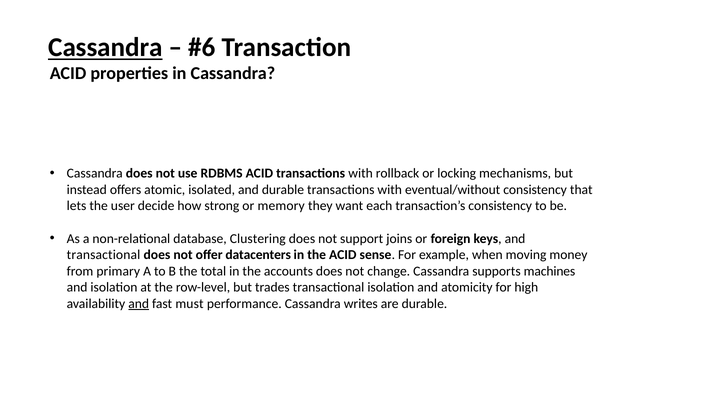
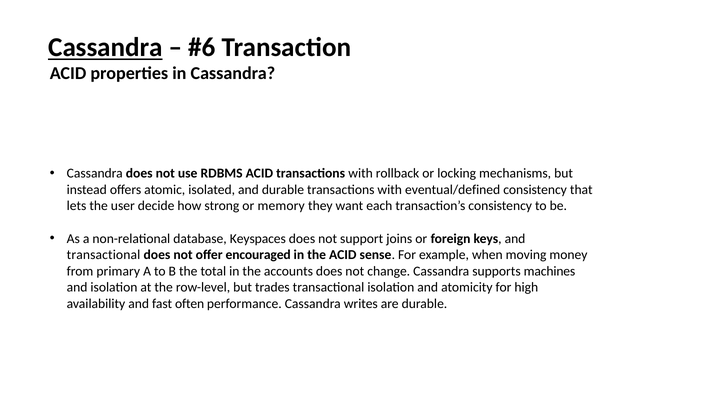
eventual/without: eventual/without -> eventual/defined (453, 190)
Clustering: Clustering -> Keyspaces (258, 239)
datacenters: datacenters -> encouraged (258, 255)
and underline: present -> none (139, 304)
must: must -> often (190, 304)
